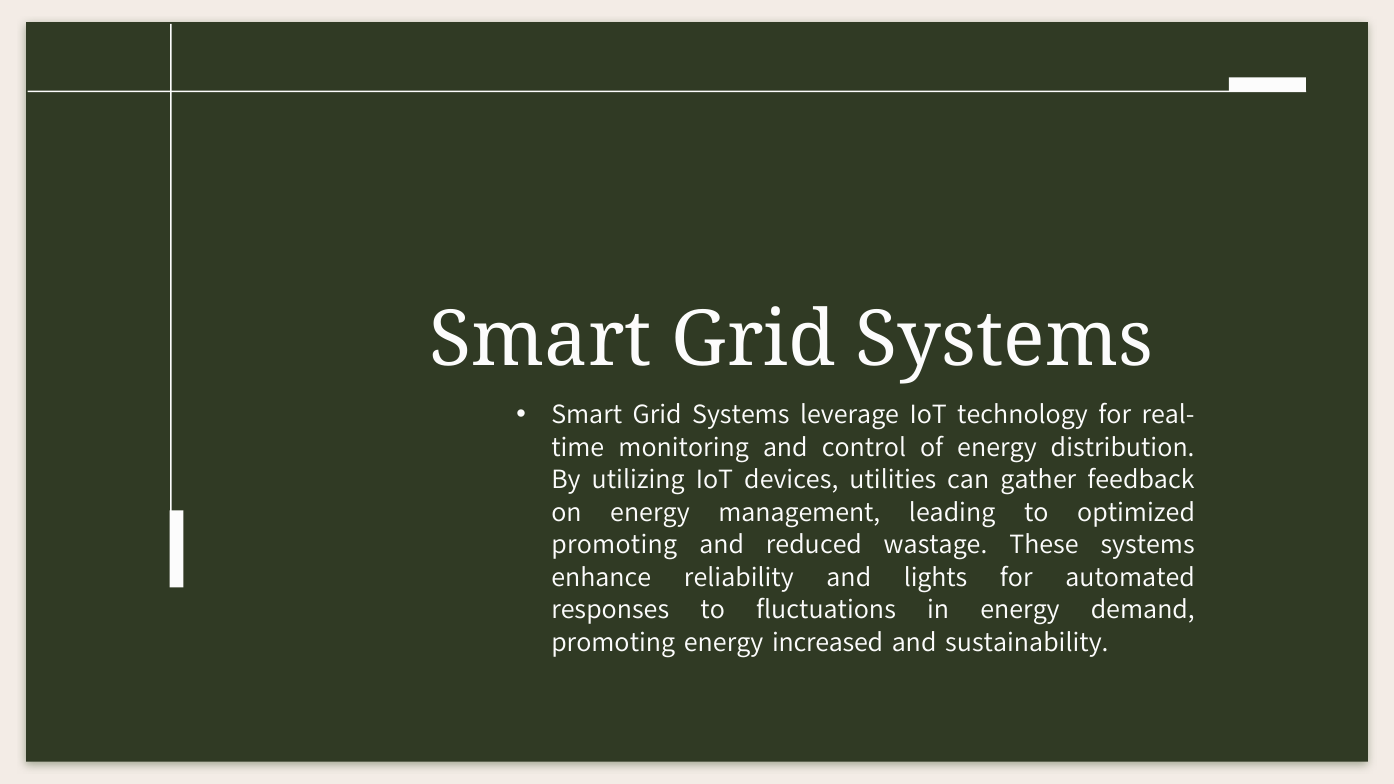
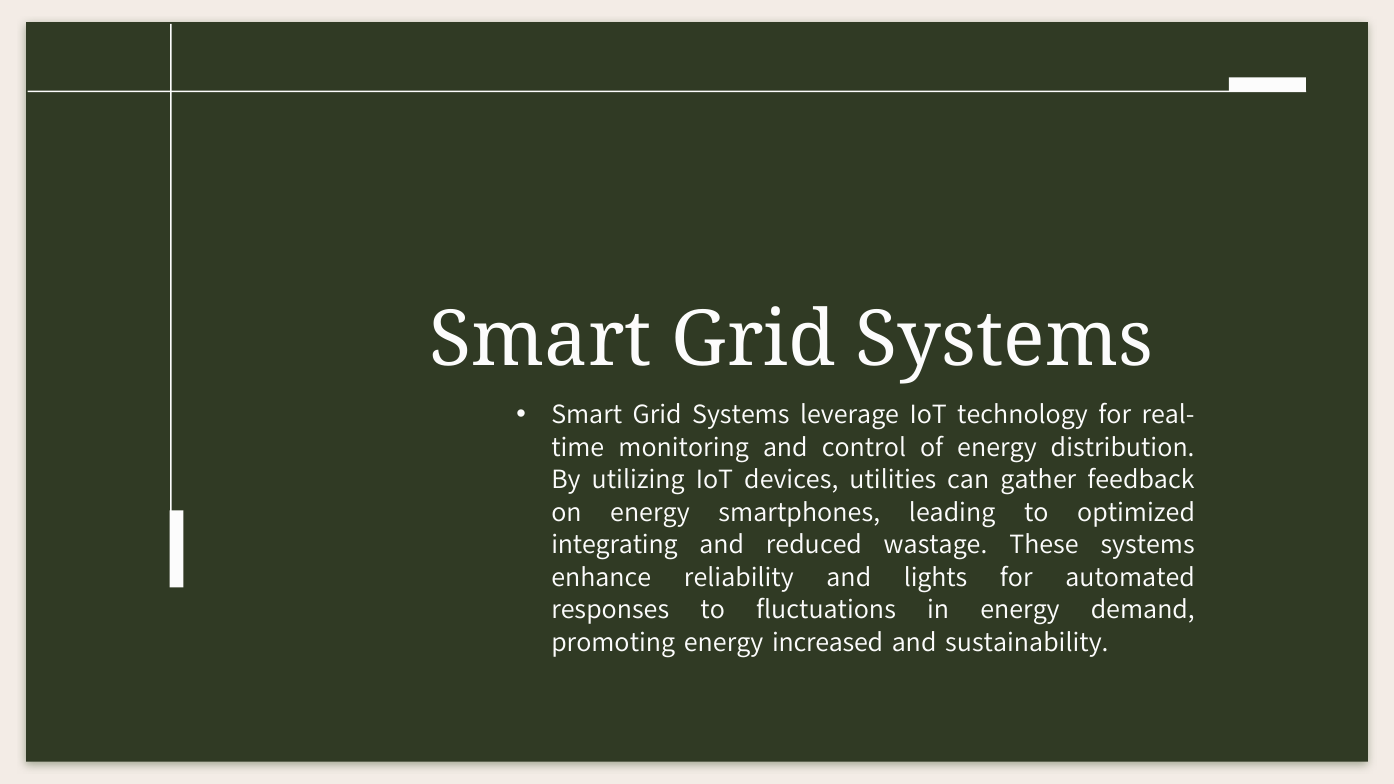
management: management -> smartphones (799, 512)
promoting: promoting -> integrating (614, 545)
